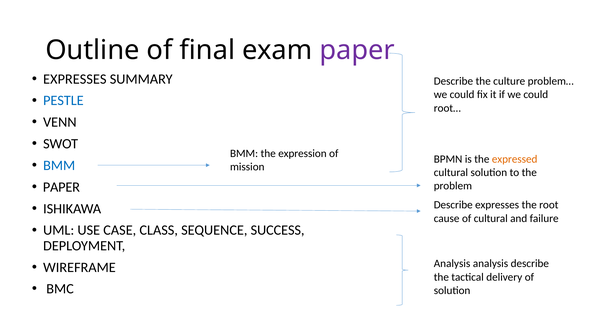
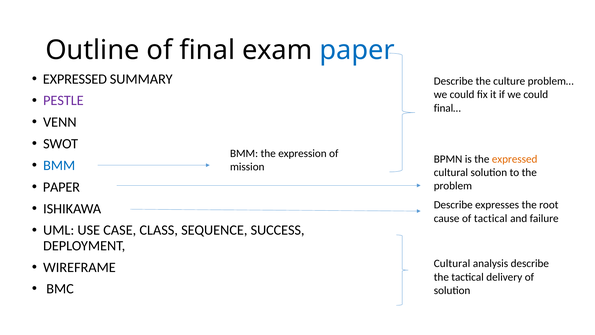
paper colour: purple -> blue (357, 50)
EXPRESSES: EXPRESSES -> EXPRESSED (75, 79)
PESTLE colour: blue -> purple (63, 101)
root…: root… -> final… (447, 108)
of cultural: cultural -> tactical (491, 218)
Analysis: Analysis -> Cultural (452, 263)
